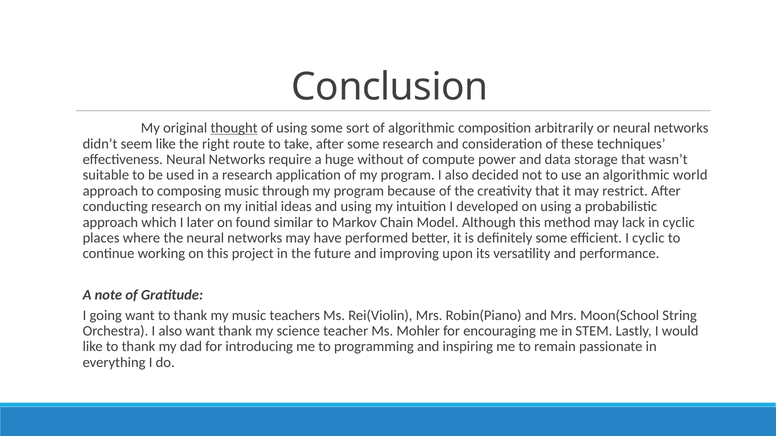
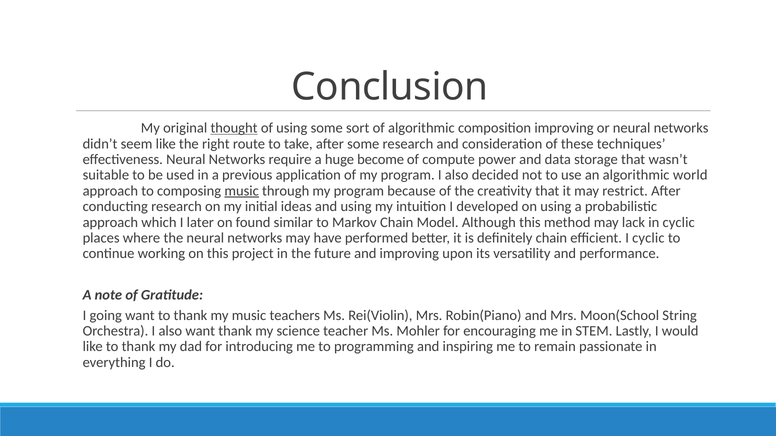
composition arbitrarily: arbitrarily -> improving (564, 128)
without: without -> become (381, 160)
a research: research -> previous (247, 175)
music underline: none -> present (242, 191)
definitely some: some -> chain (551, 238)
